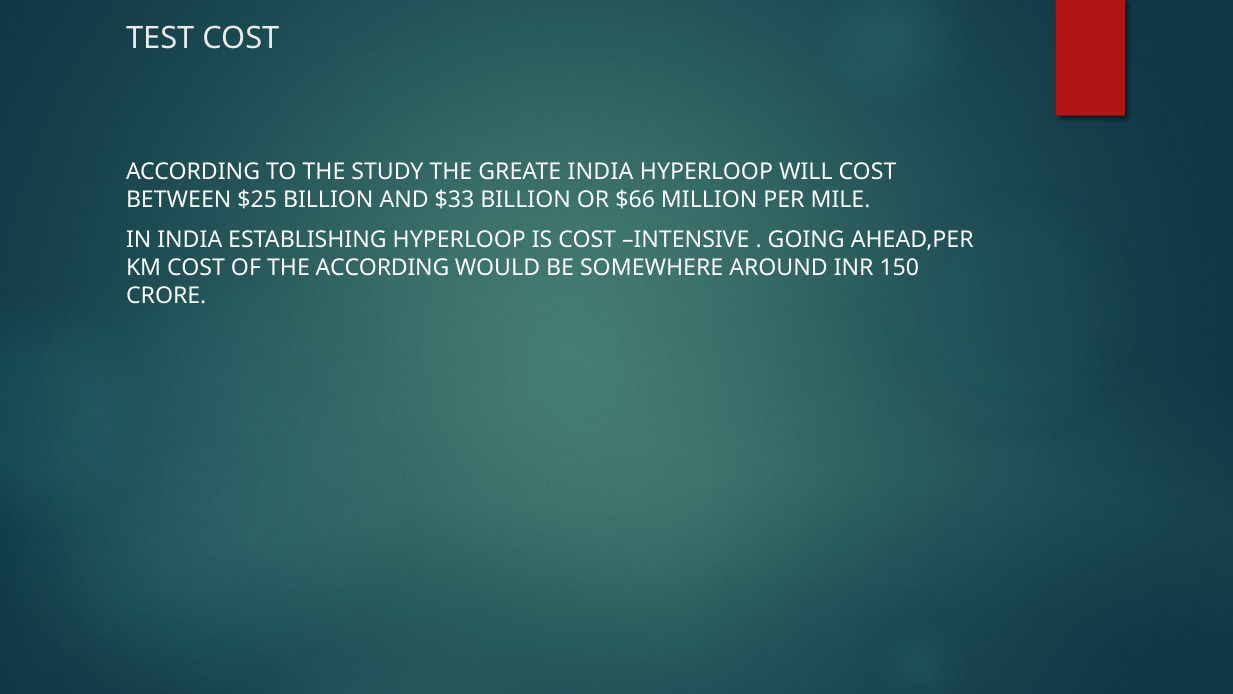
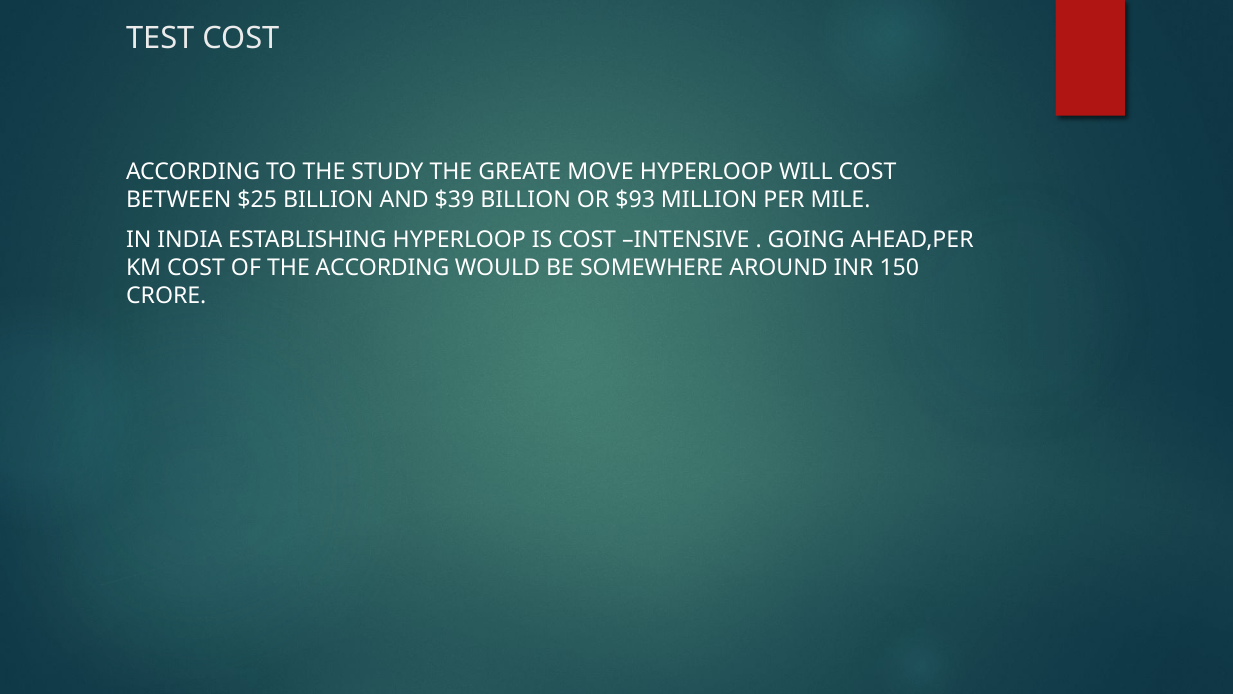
GREATE INDIA: INDIA -> MOVE (600, 172)
$33: $33 -> $39 (455, 200)
$66: $66 -> $93 (635, 200)
